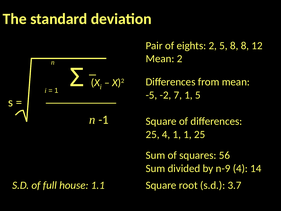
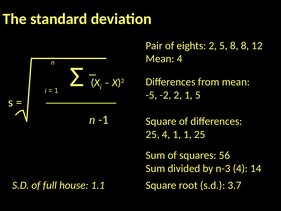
Mean 2: 2 -> 4 (180, 59)
-2 7: 7 -> 2 (178, 95)
n-9: n-9 -> n-3 (223, 168)
